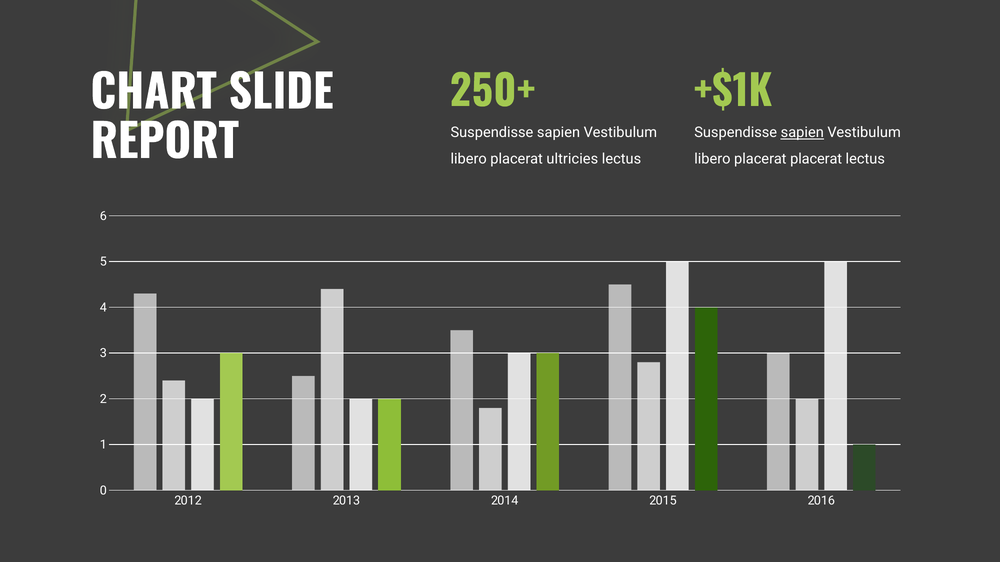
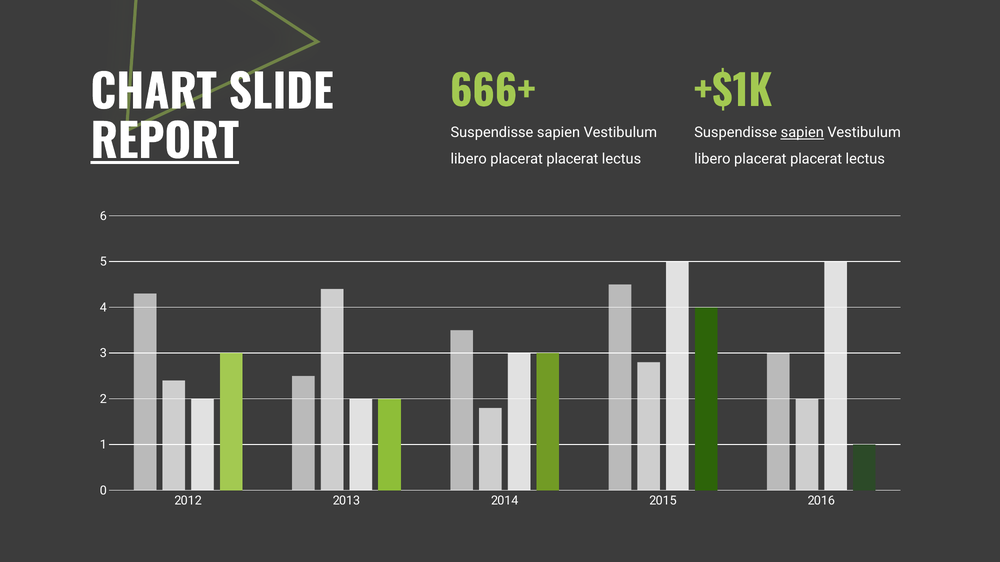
250+: 250+ -> 666+ (493, 92)
REPORT underline: none -> present (165, 143)
ultricies: ultricies -> placerat (572, 159)
